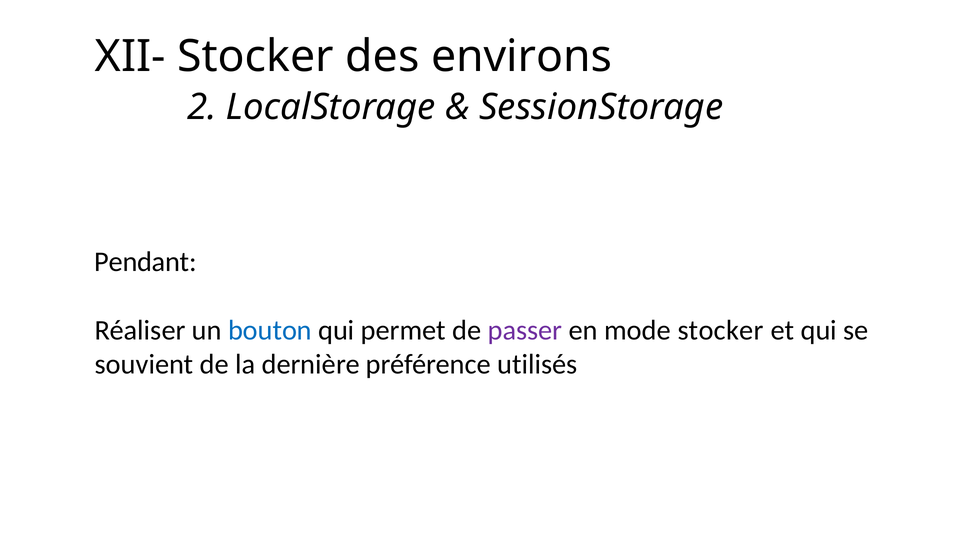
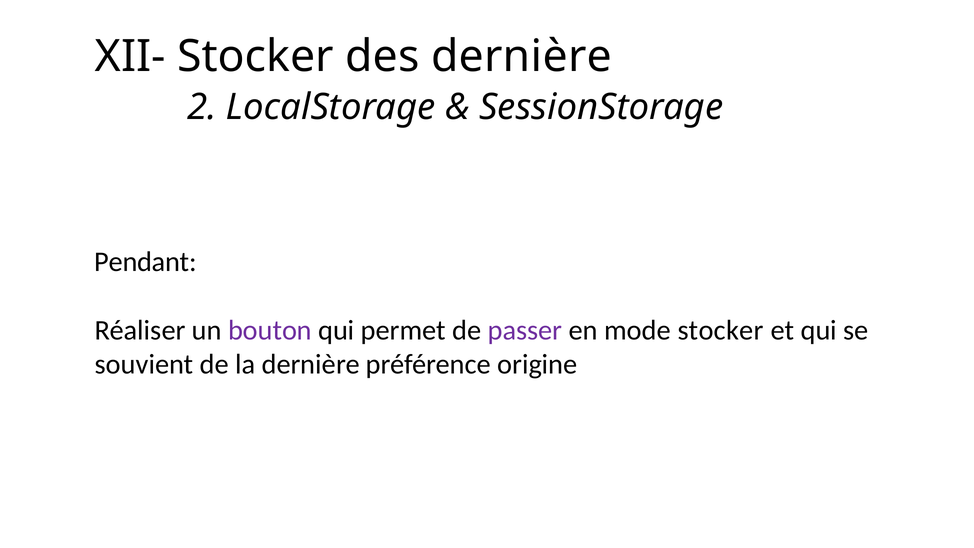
des environs: environs -> dernière (522, 56)
bouton colour: blue -> purple (270, 330)
utilisés: utilisés -> origine (537, 364)
